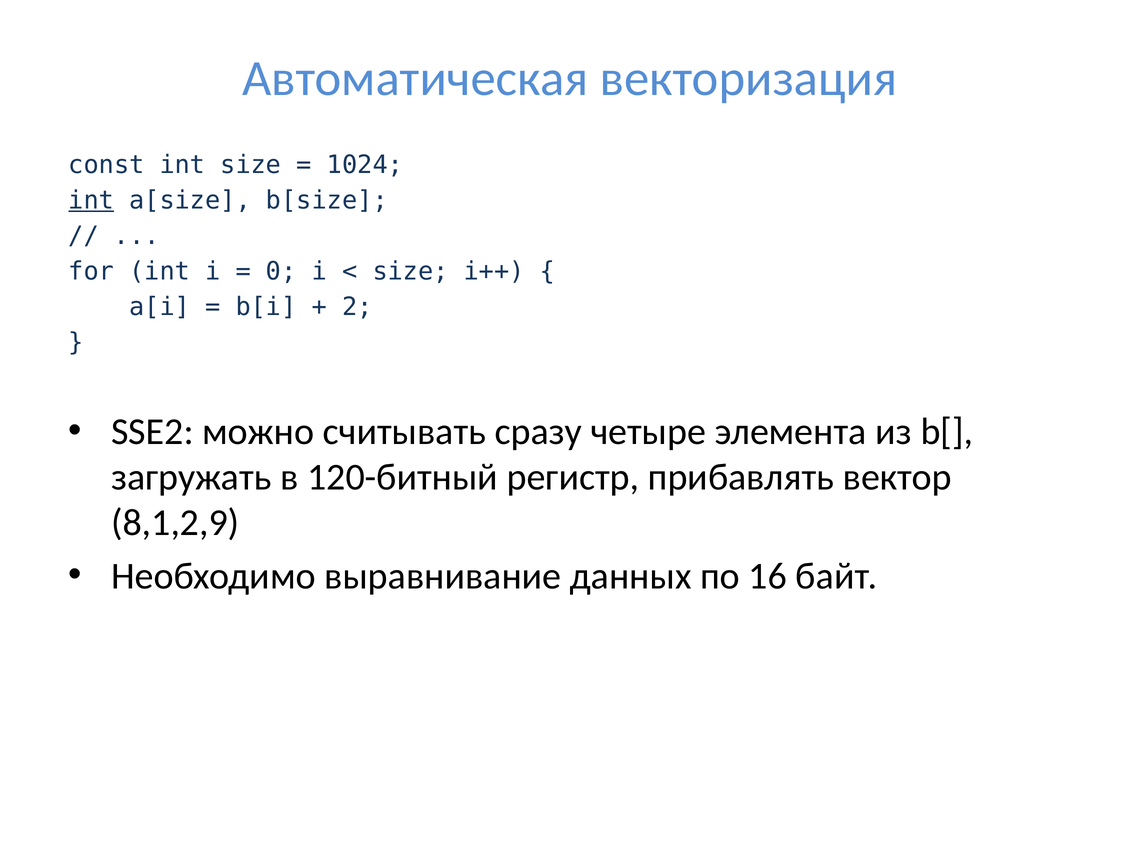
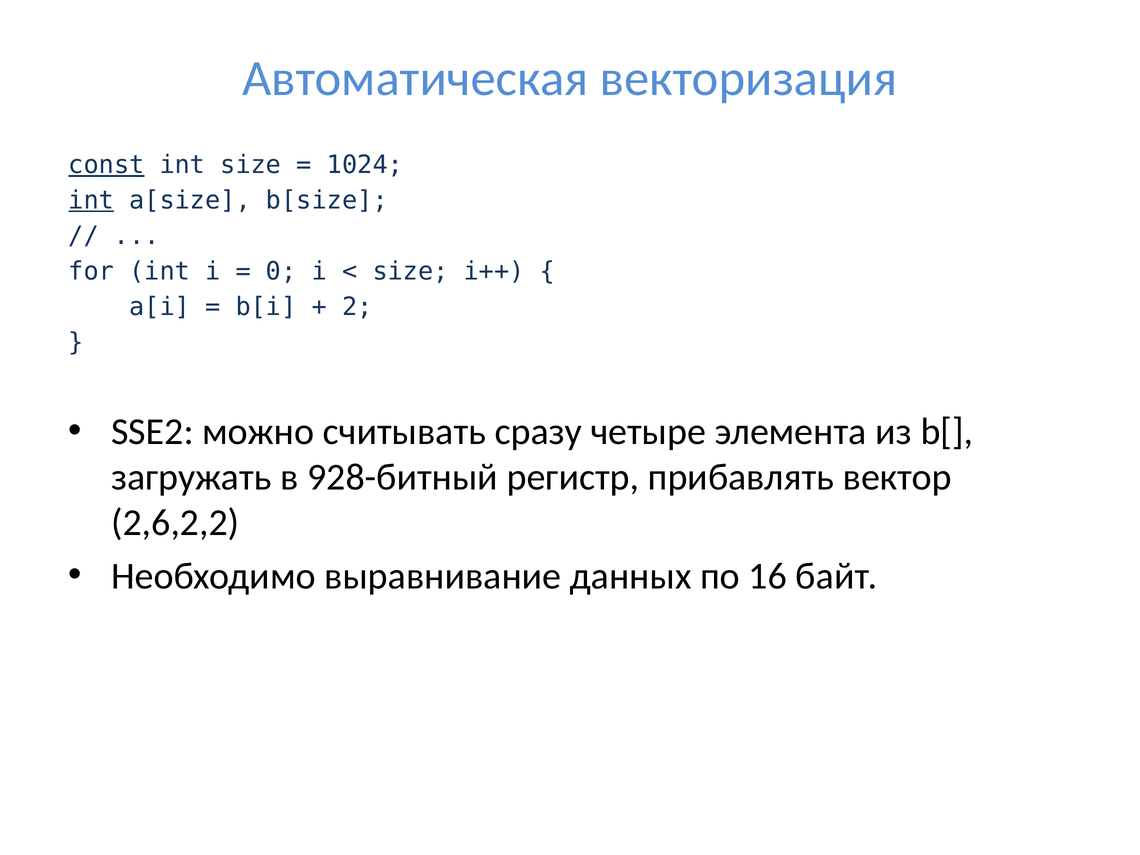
const underline: none -> present (106, 165)
120-битный: 120-битный -> 928-битный (403, 477)
8,1,2,9: 8,1,2,9 -> 2,6,2,2 (175, 523)
